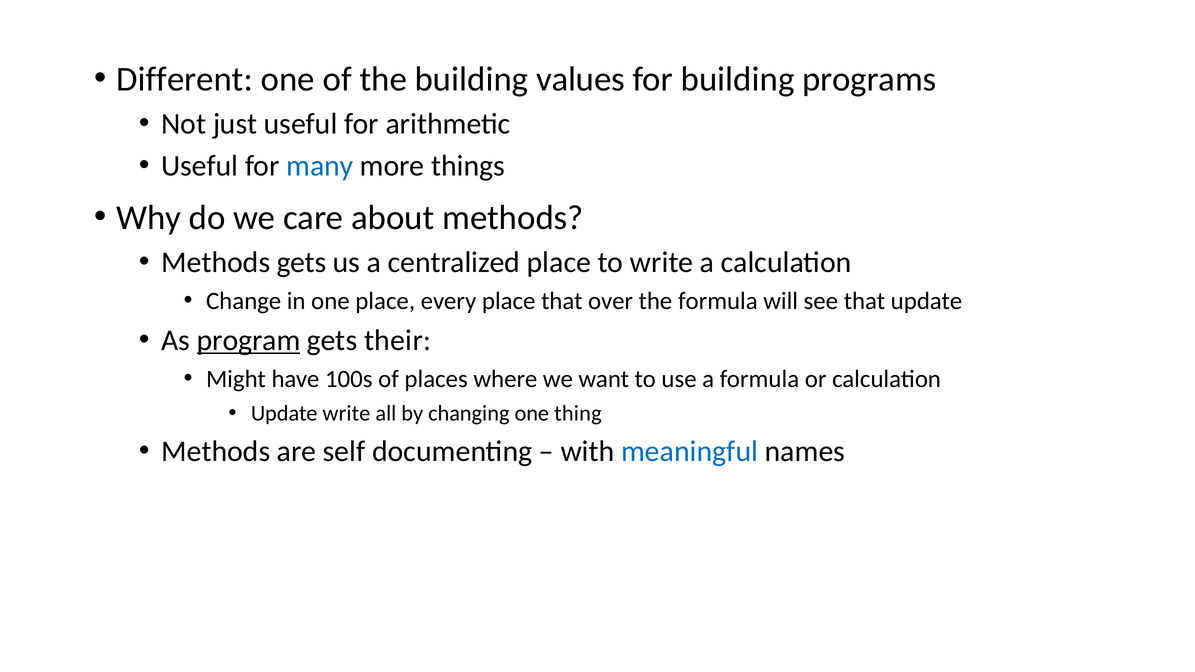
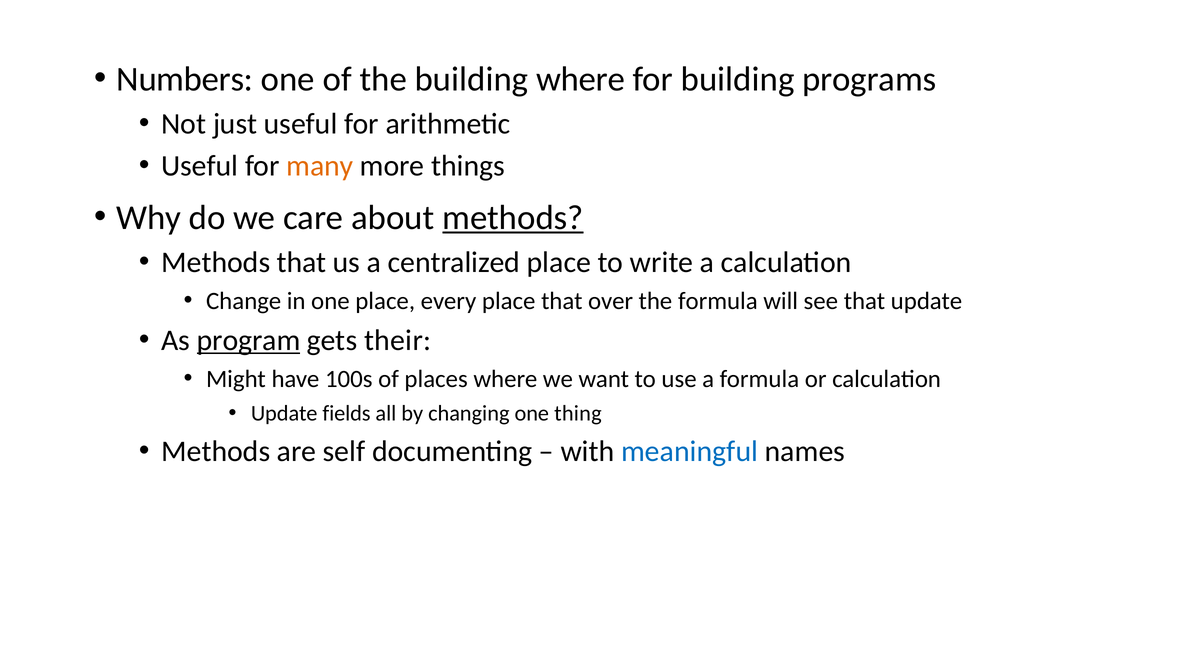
Different: Different -> Numbers (185, 79)
building values: values -> where (581, 79)
many colour: blue -> orange (320, 166)
methods underline: none -> present (513, 218)
Methods gets: gets -> that (302, 262)
Update write: write -> fields (346, 414)
